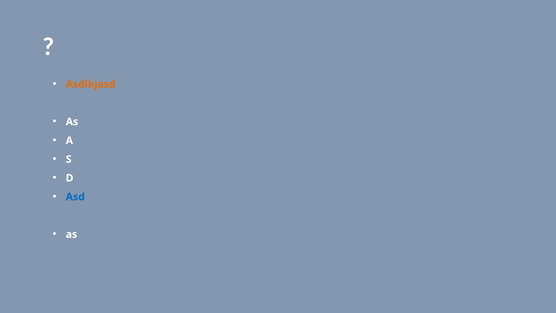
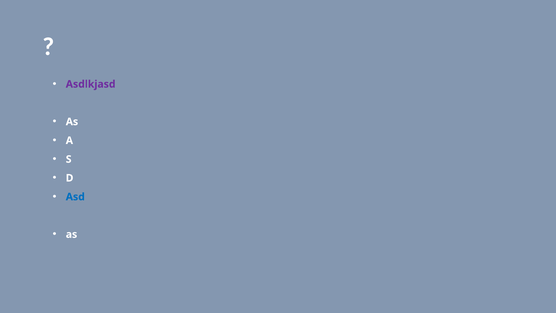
Asdlkjasd colour: orange -> purple (91, 84)
